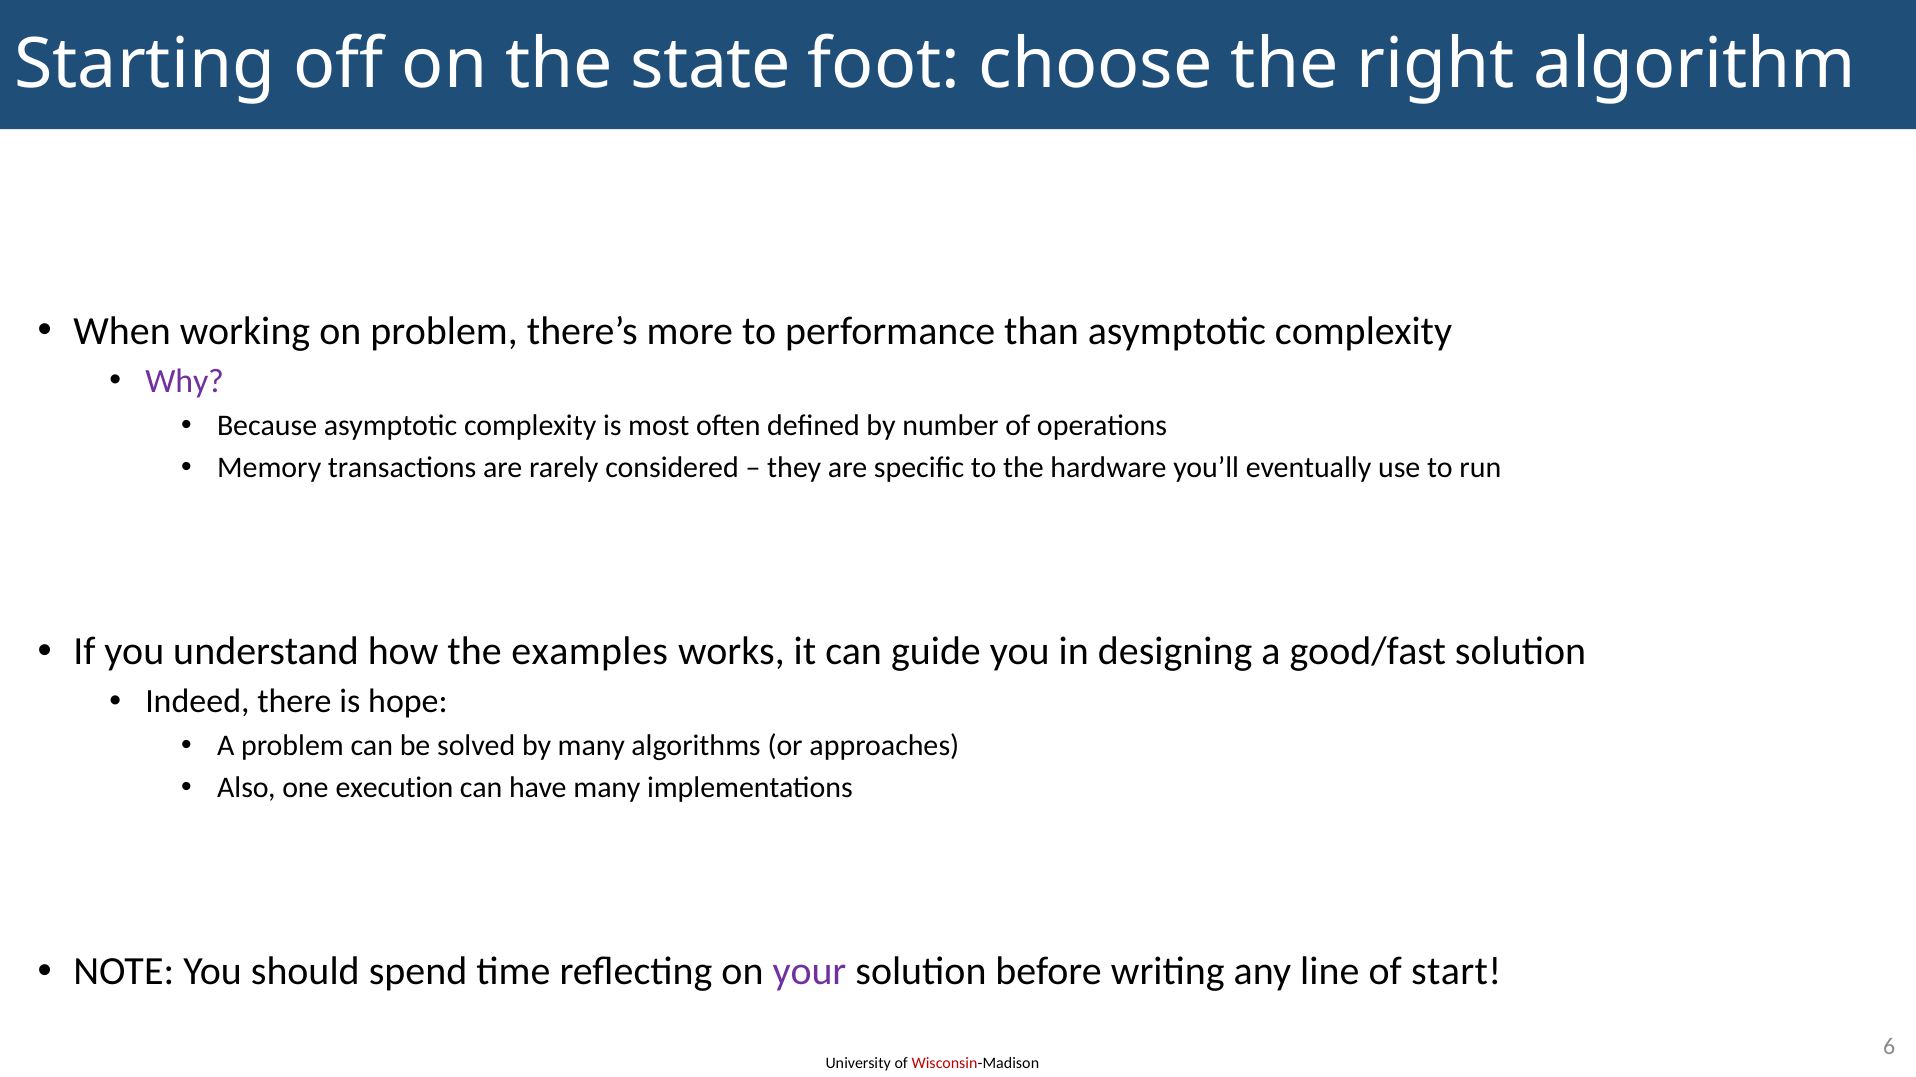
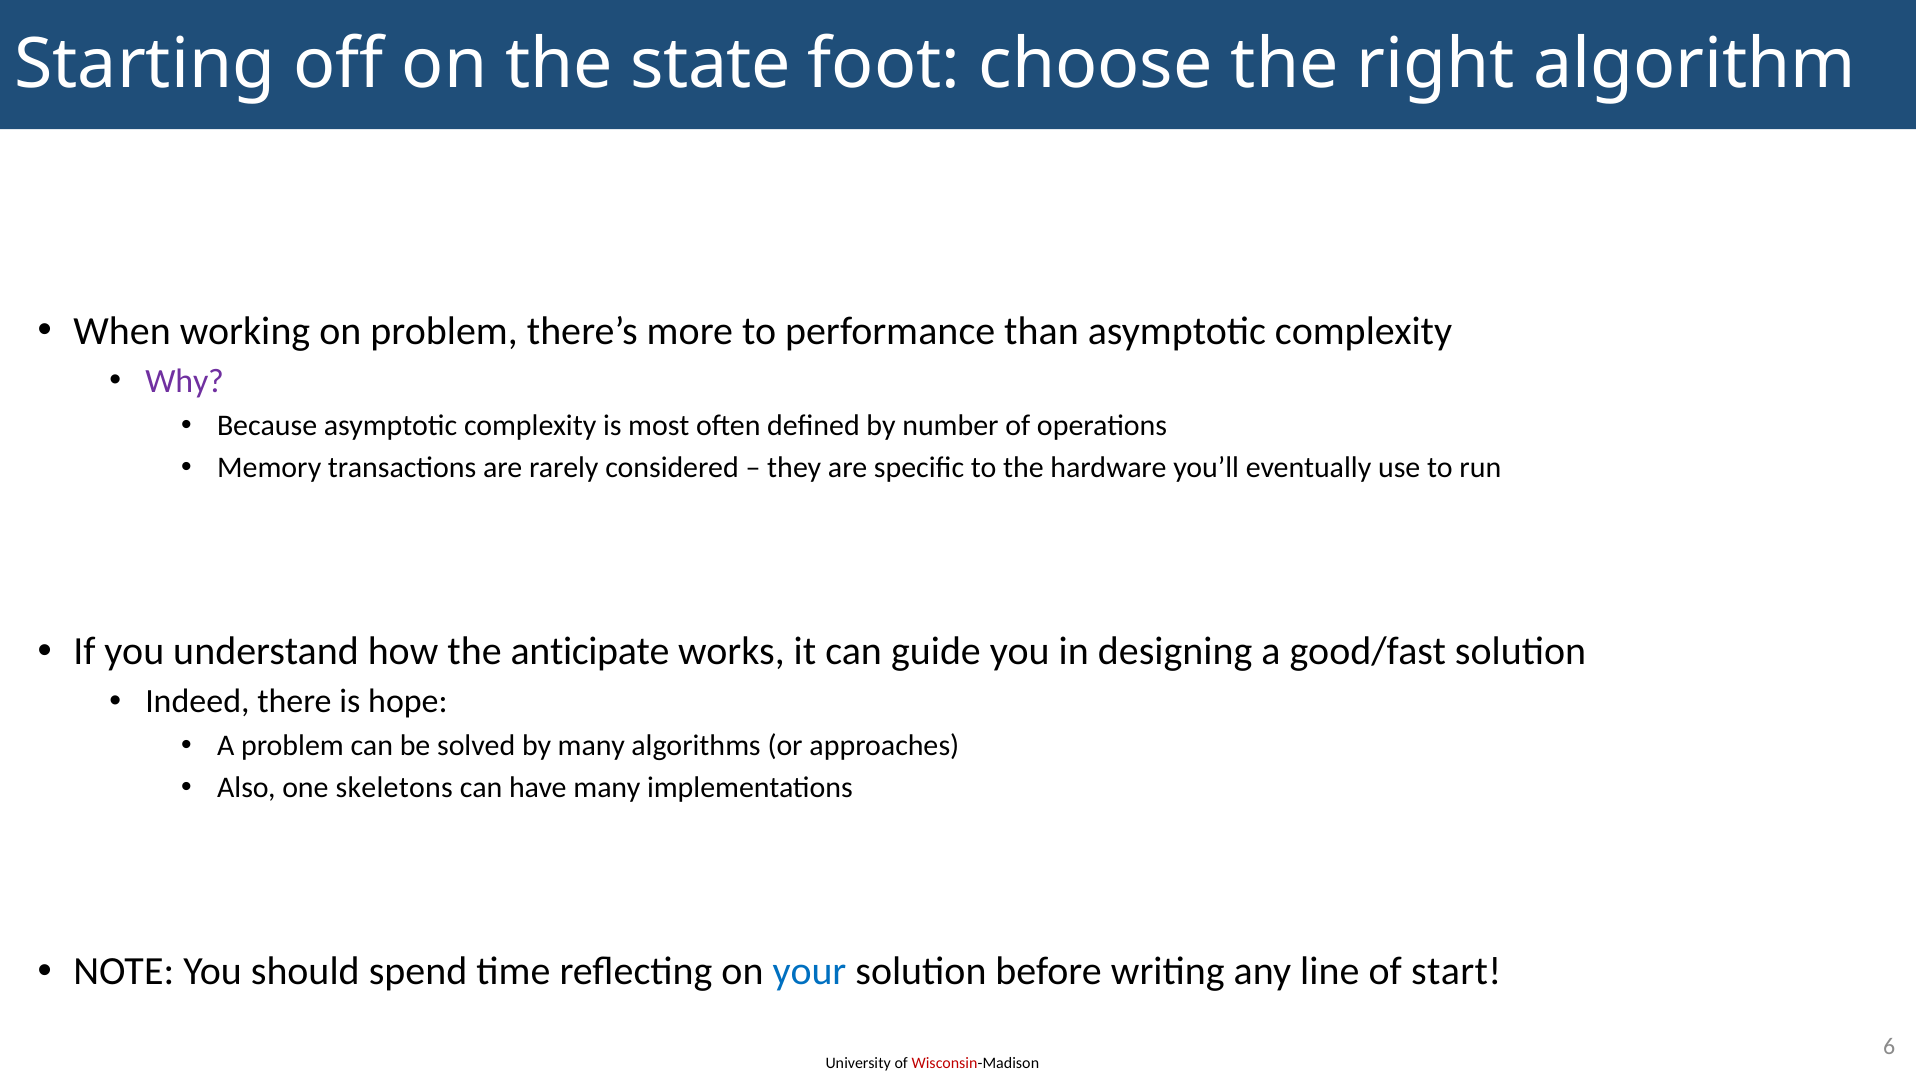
examples: examples -> anticipate (590, 652)
execution: execution -> skeletons (394, 788)
your colour: purple -> blue (809, 972)
